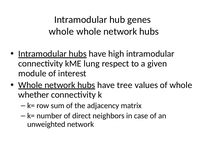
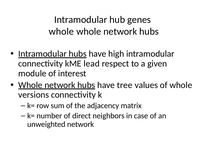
lung: lung -> lead (92, 64)
whether: whether -> versions (34, 95)
